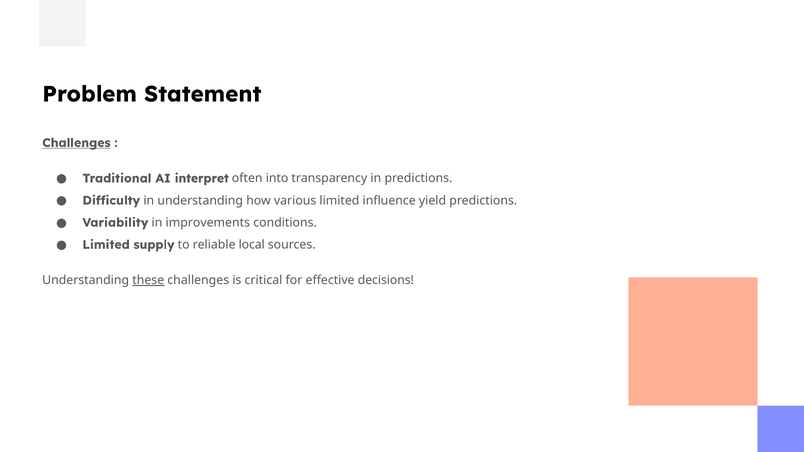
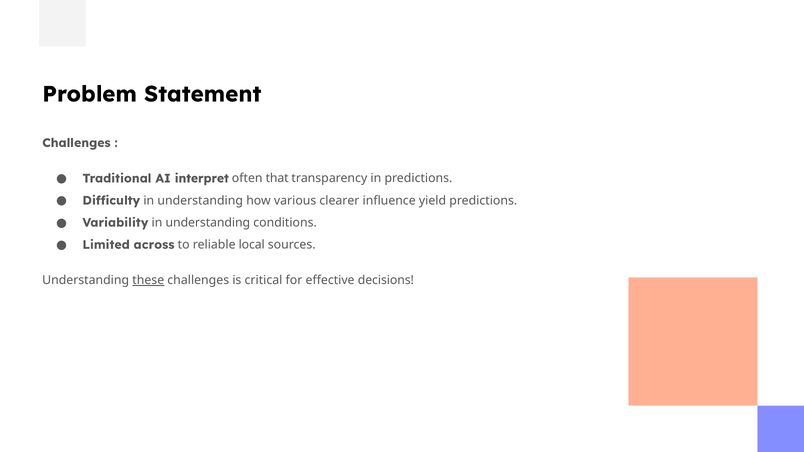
Challenges underline: present -> none (76, 143)
into: into -> that (277, 178)
various limited: limited -> clearer (339, 201)
Variability in improvements: improvements -> understanding (208, 223)
supply: supply -> across (154, 245)
